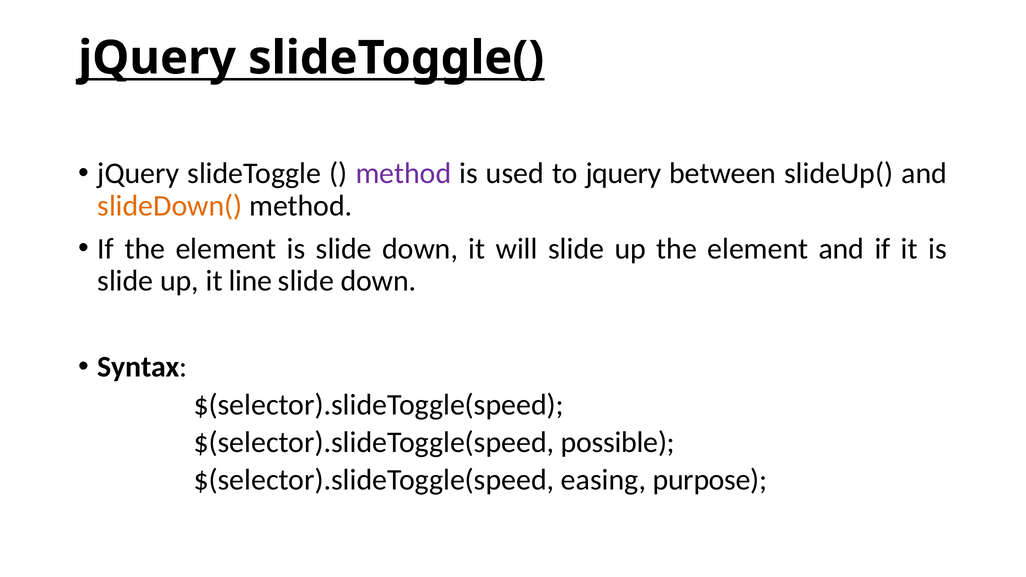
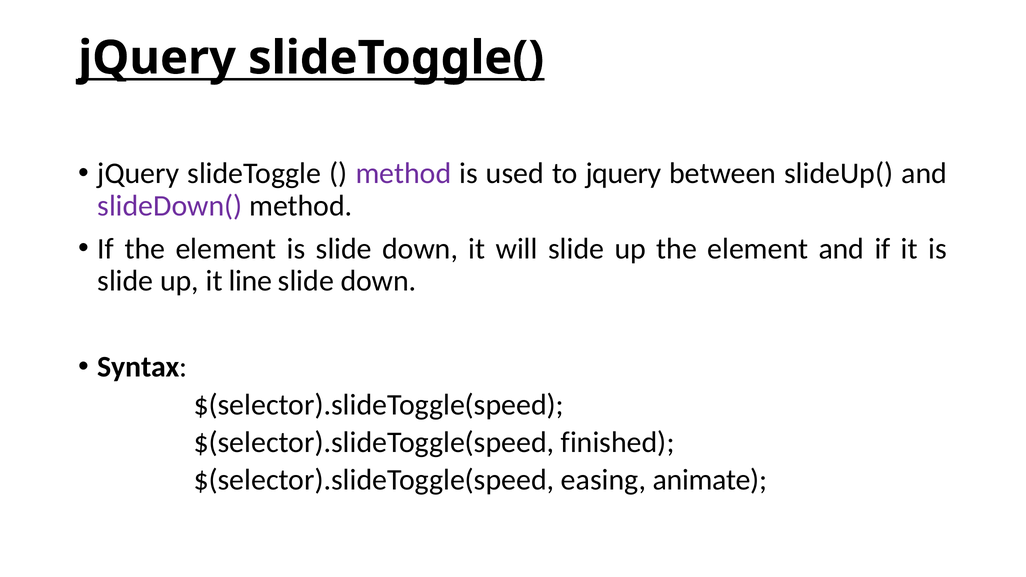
slideDown( colour: orange -> purple (170, 206)
possible: possible -> finished (618, 442)
purpose: purpose -> animate (710, 480)
